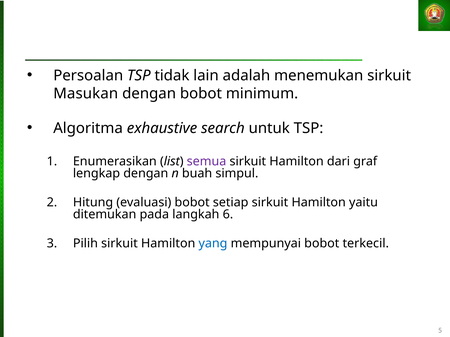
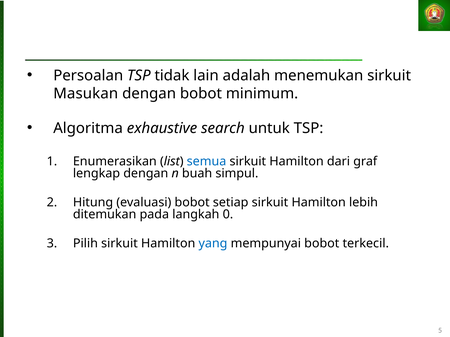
semua colour: purple -> blue (207, 162)
yaitu: yaitu -> lebih (364, 203)
6: 6 -> 0 (228, 215)
